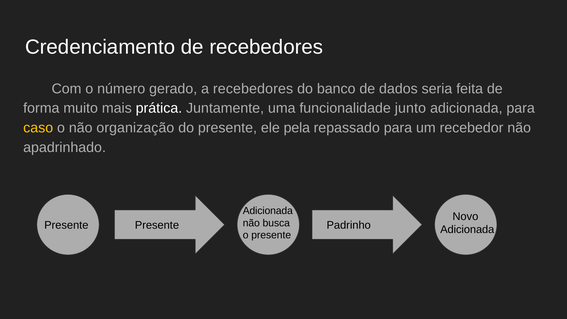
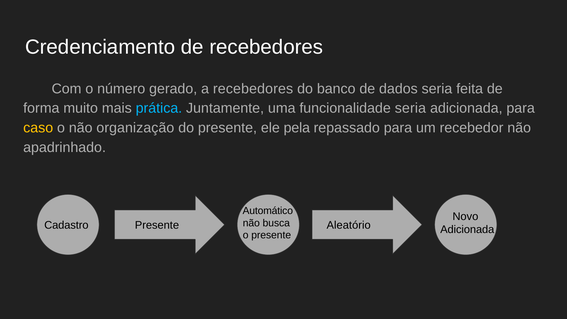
prática colour: white -> light blue (159, 108)
funcionalidade junto: junto -> seria (410, 108)
Adicionada: Adicionada -> Automático (268, 211)
Presente: Presente -> Cadastro (66, 225)
Padrinho: Padrinho -> Aleatório (349, 225)
